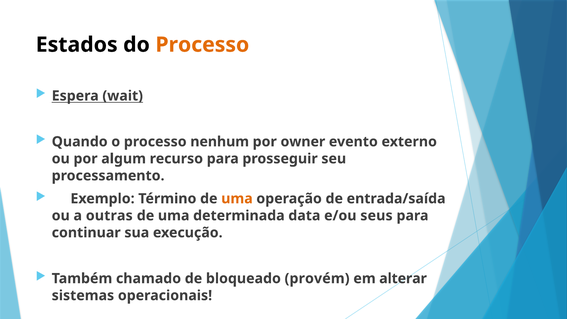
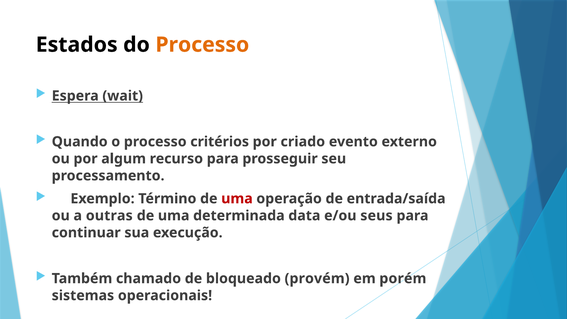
nenhum: nenhum -> critérios (220, 142)
owner: owner -> criado (303, 142)
uma colour: orange -> red (237, 199)
alterar: alterar -> porém (403, 278)
